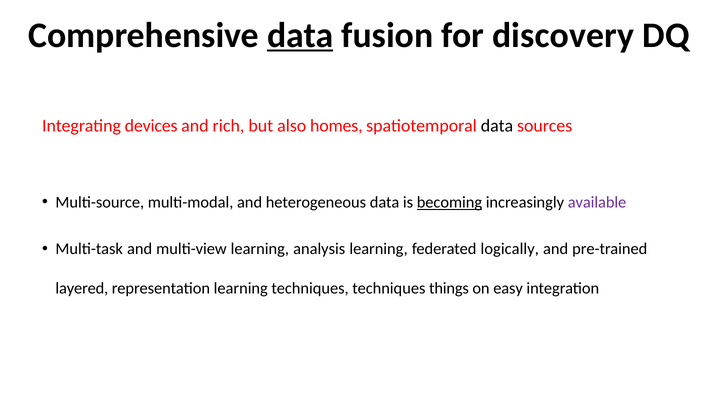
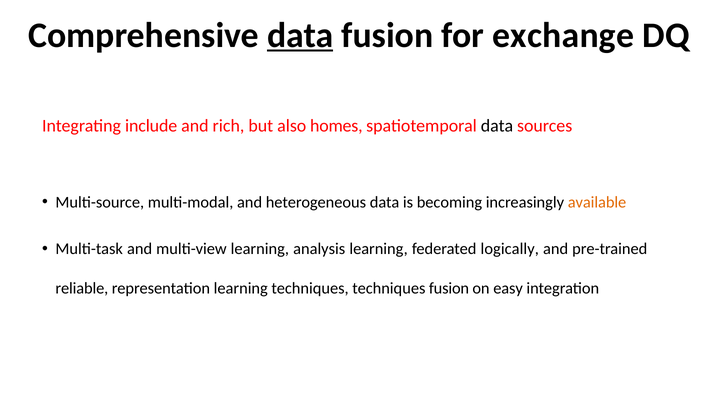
discovery: discovery -> exchange (563, 35)
devices: devices -> include (151, 126)
becoming underline: present -> none (449, 202)
available colour: purple -> orange (597, 202)
layered: layered -> reliable (82, 288)
techniques things: things -> fusion (449, 288)
